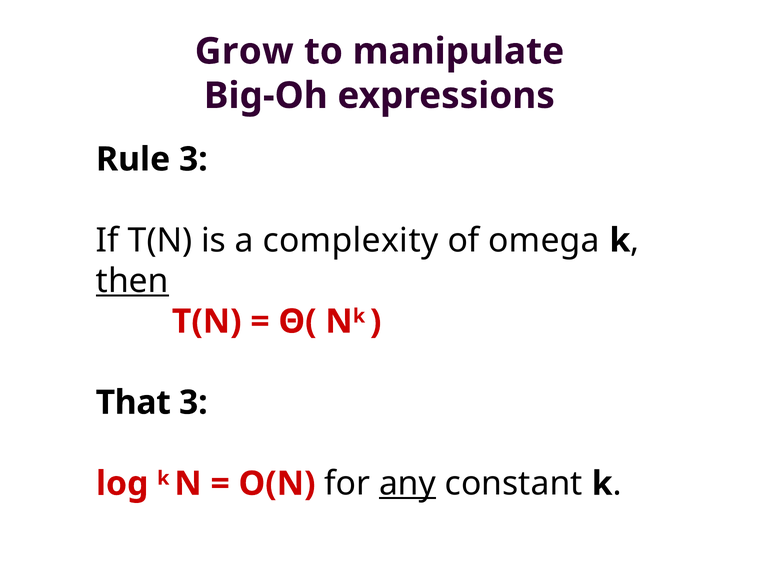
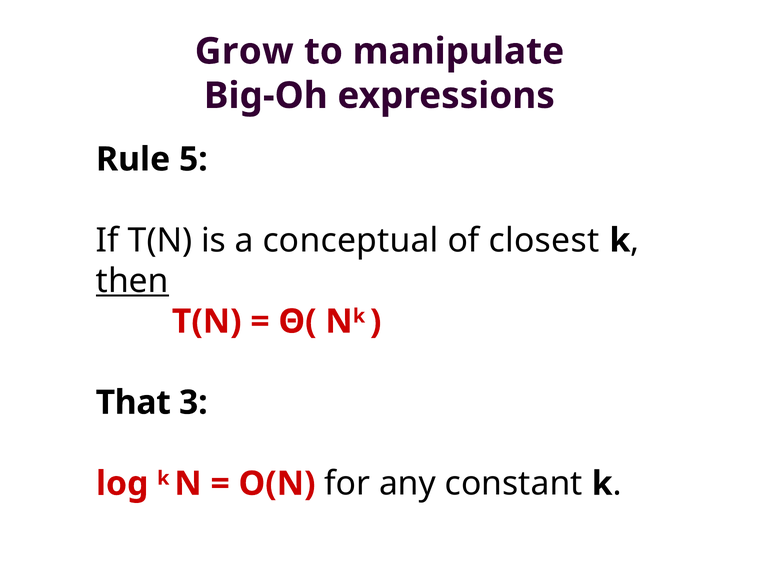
Rule 3: 3 -> 5 (193, 159)
complexity: complexity -> conceptual (351, 240)
omega: omega -> closest (544, 240)
any underline: present -> none (408, 483)
